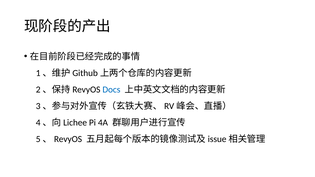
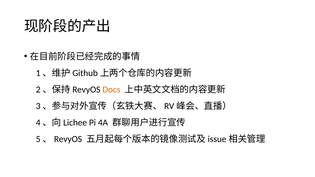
Docs colour: blue -> orange (111, 90)
